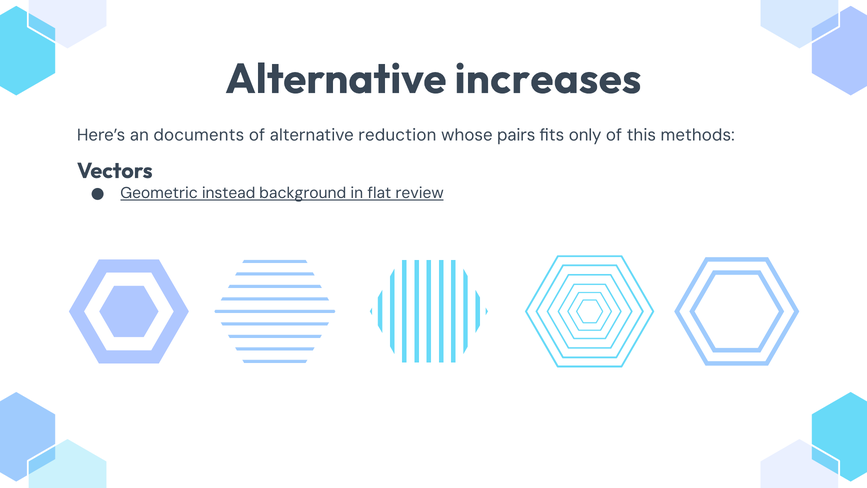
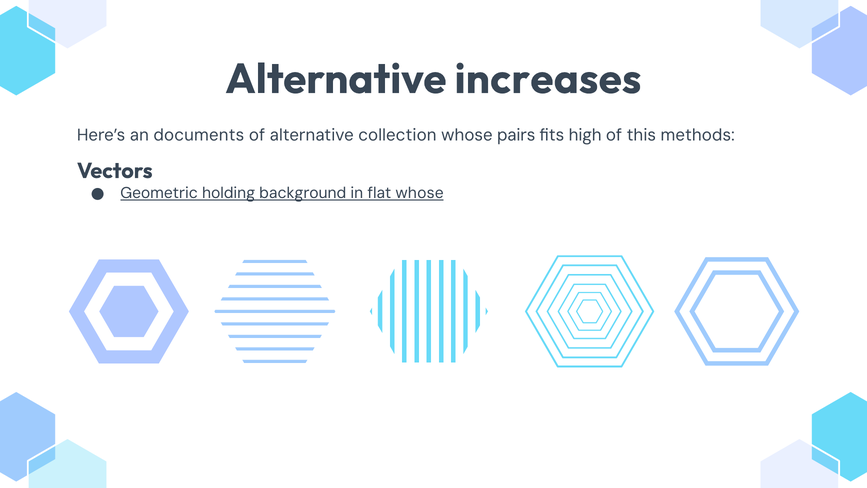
reduction: reduction -> collection (397, 135)
only: only -> high (585, 135)
instead: instead -> holding (229, 193)
flat review: review -> whose (420, 193)
